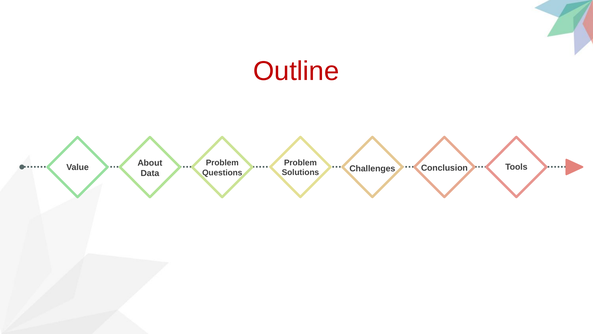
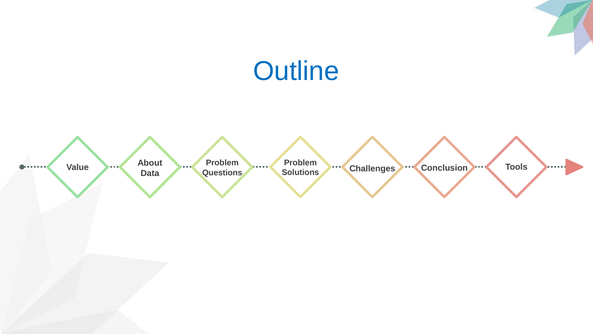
Outline colour: red -> blue (296, 71)
